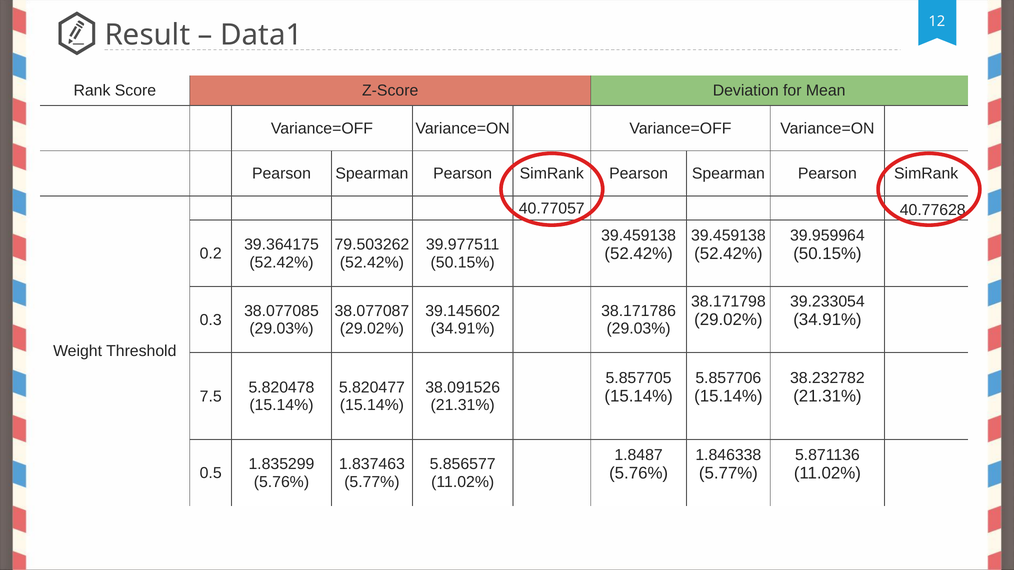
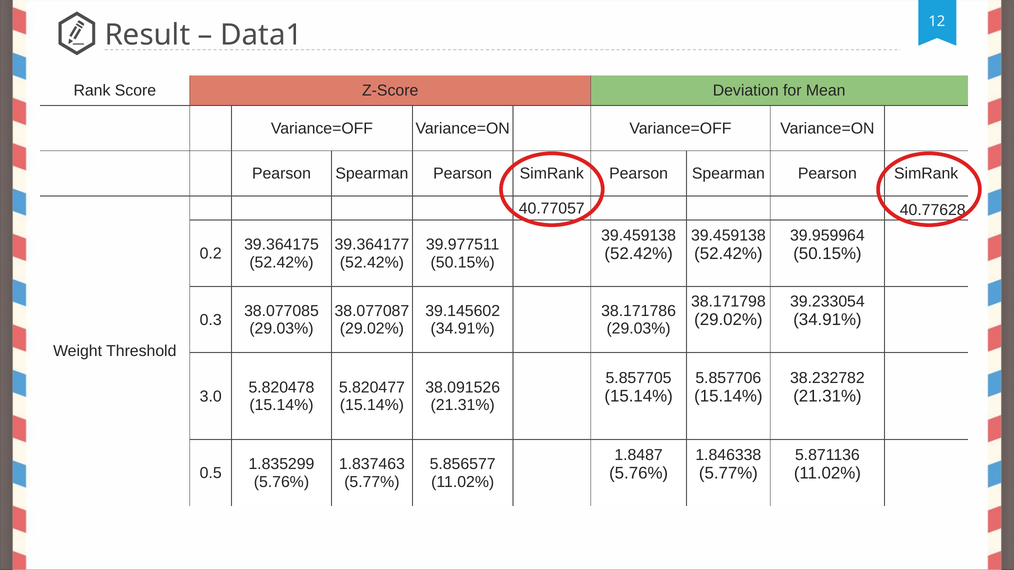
79.503262: 79.503262 -> 39.364177 (372, 245)
7.5: 7.5 -> 3.0 (211, 396)
